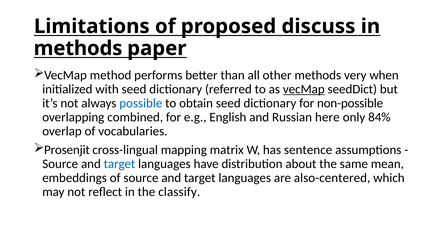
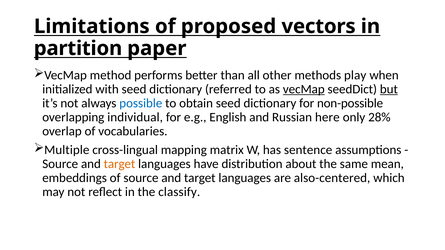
discuss: discuss -> vectors (319, 26)
methods: methods -> partition (78, 48)
very: very -> play (355, 75)
but underline: none -> present (389, 89)
combined: combined -> individual (135, 117)
84%: 84% -> 28% (379, 117)
Prosenjit: Prosenjit -> Multiple (67, 150)
target colour: blue -> orange (119, 164)
